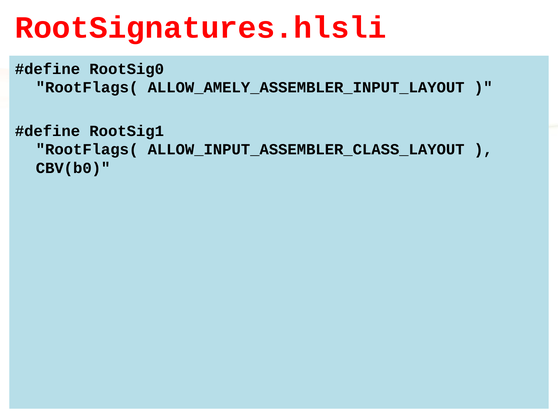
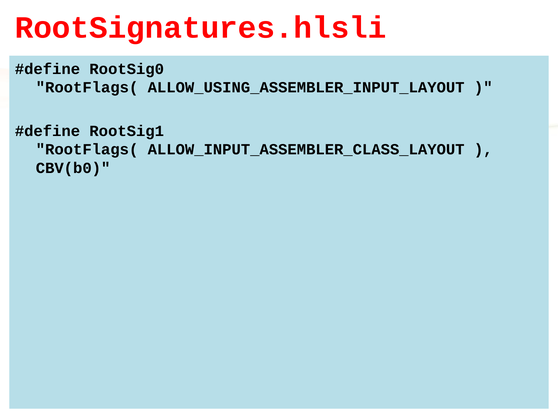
ALLOW_AMELY_ASSEMBLER_INPUT_LAYOUT: ALLOW_AMELY_ASSEMBLER_INPUT_LAYOUT -> ALLOW_USING_ASSEMBLER_INPUT_LAYOUT (306, 88)
